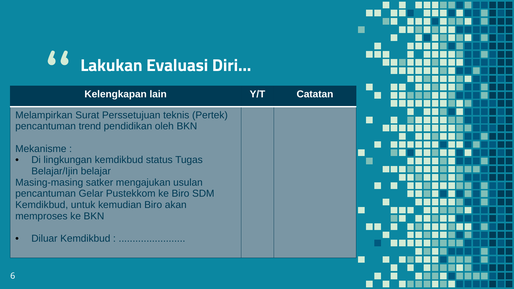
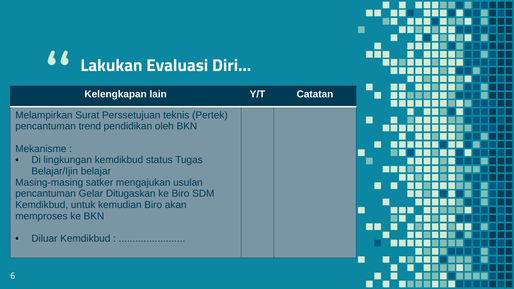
Pustekkom: Pustekkom -> Ditugaskan (131, 194)
